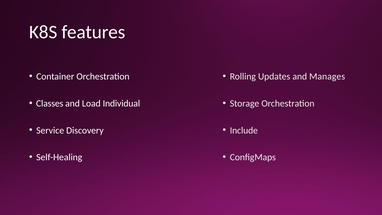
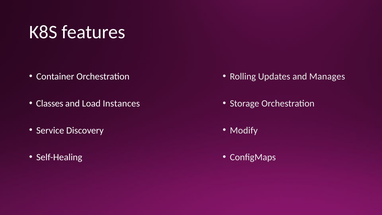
Individual: Individual -> Instances (121, 103)
Include: Include -> Modify (244, 130)
